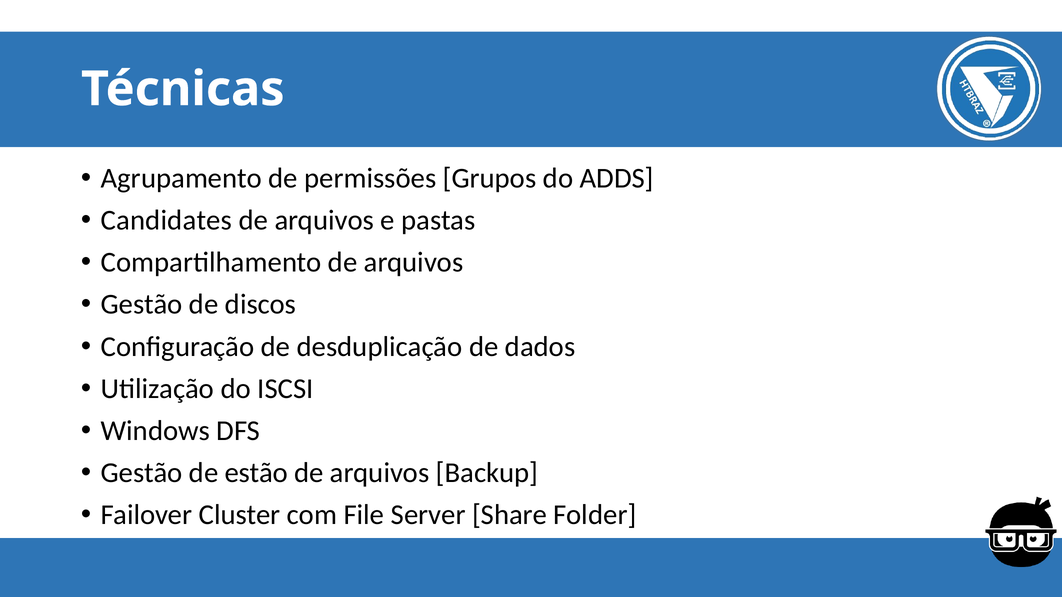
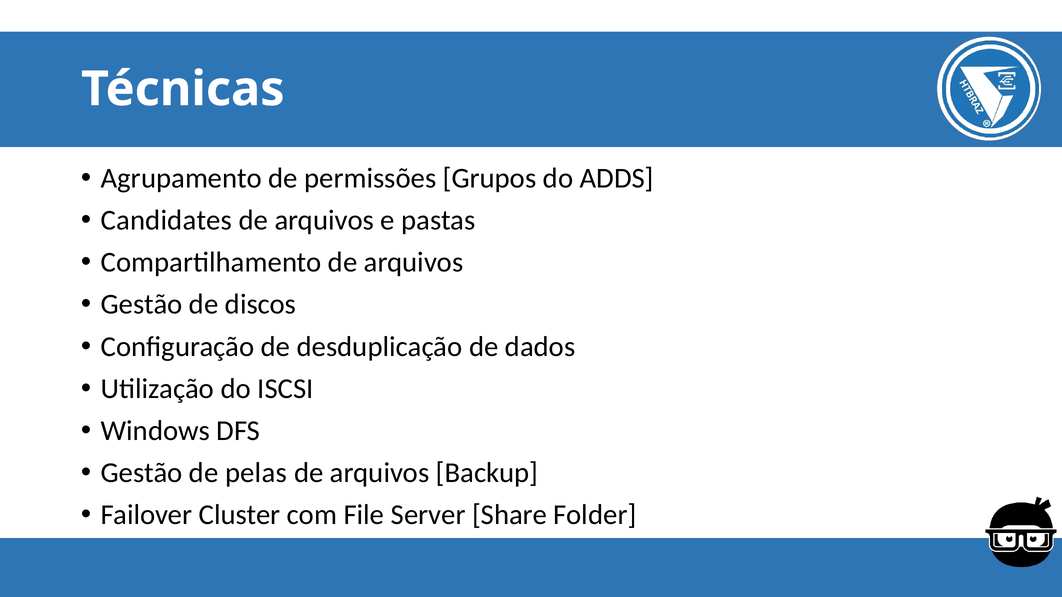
estão: estão -> pelas (256, 473)
